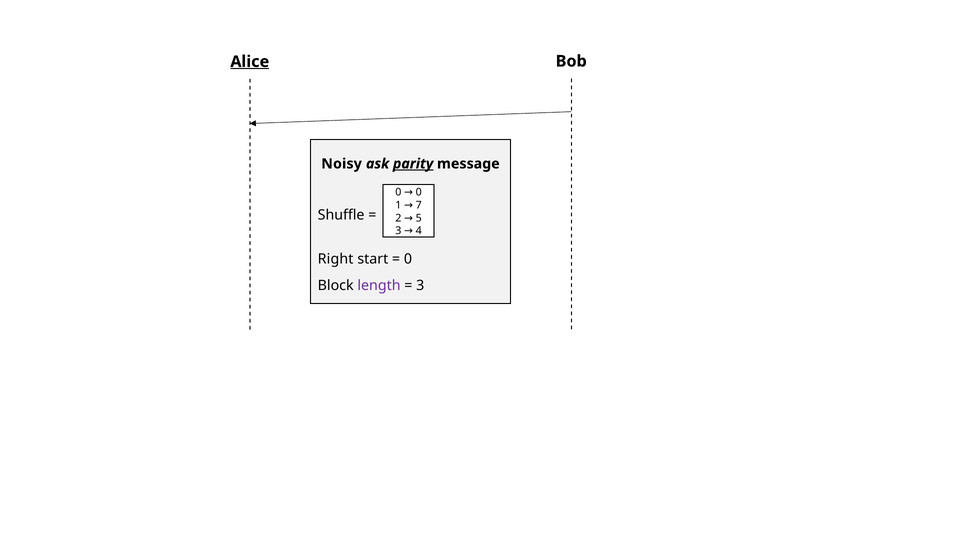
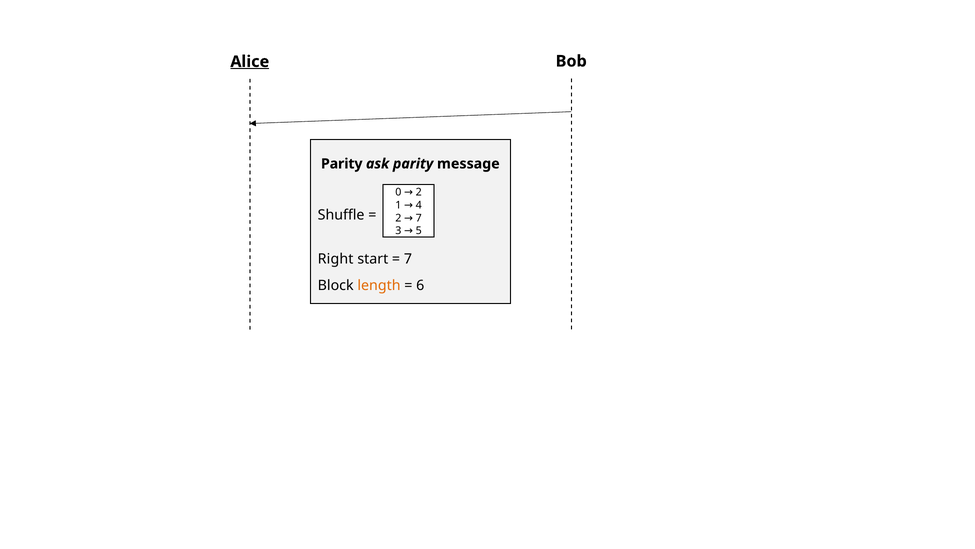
Noisy: Noisy -> Parity (342, 164)
parity underline: present -> none (413, 164)
0 0: 0 -> 2 (419, 192)
7: 7 -> 4 (419, 205)
2 5: 5 -> 7 (419, 218)
4: 4 -> 5 (419, 231)
0: 0 -> 7 (408, 259)
length colour: purple -> orange (379, 285)
3: 3 -> 6 (420, 285)
